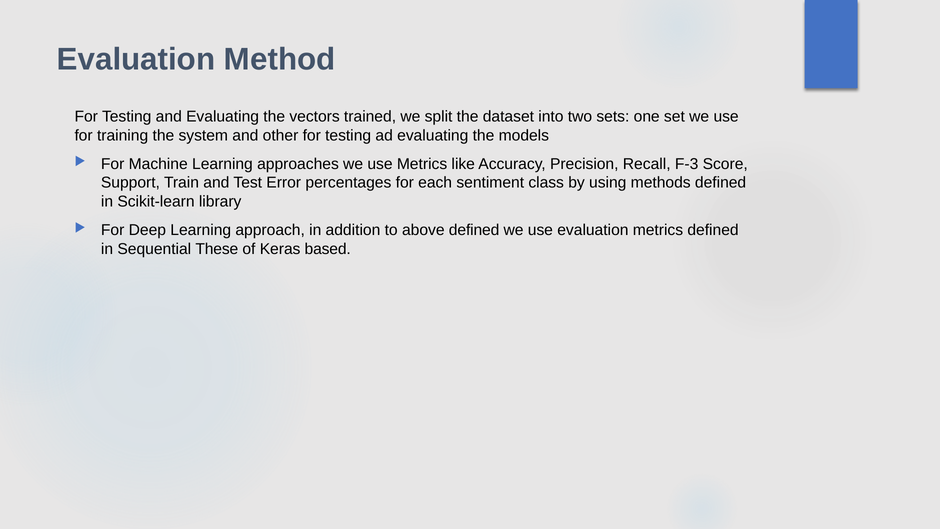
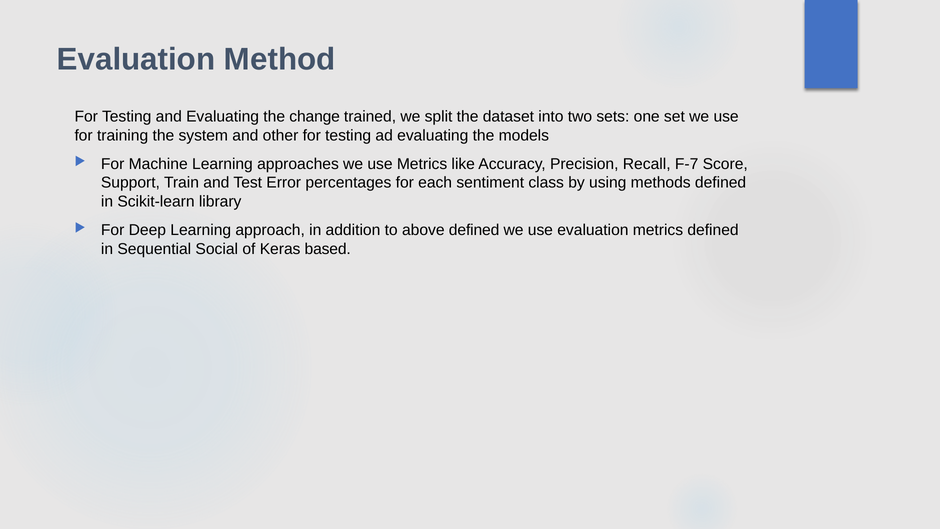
vectors: vectors -> change (315, 117)
F-3: F-3 -> F-7 (687, 164)
These: These -> Social (217, 249)
